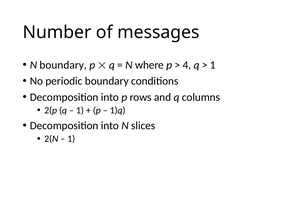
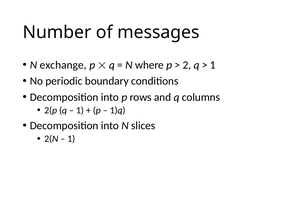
N boundary: boundary -> exchange (63, 65)
4: 4 -> 2 (187, 65)
